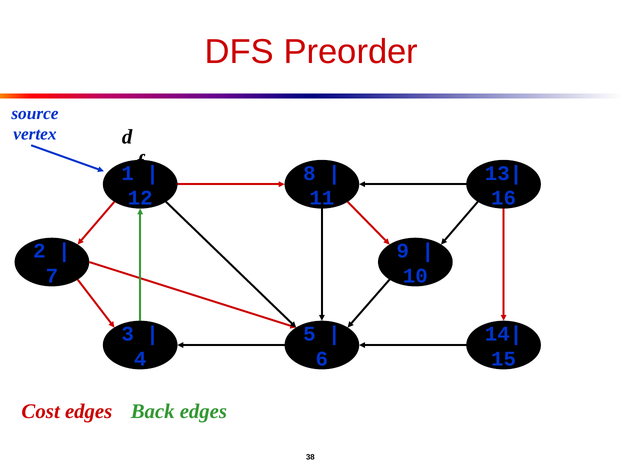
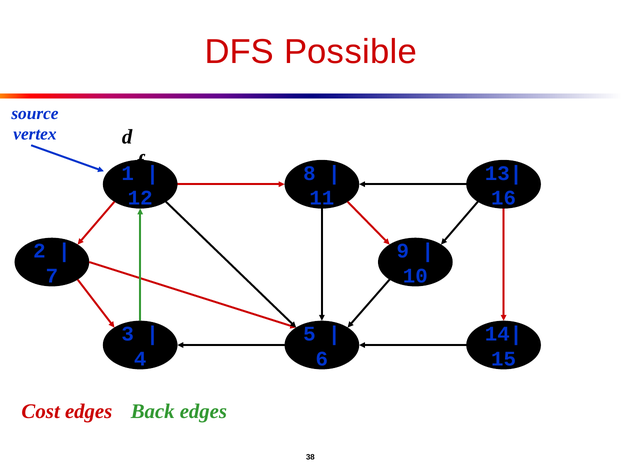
Preorder: Preorder -> Possible (351, 52)
